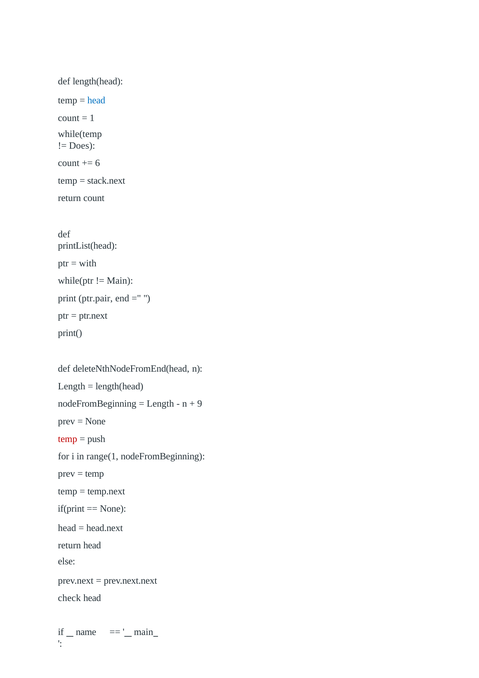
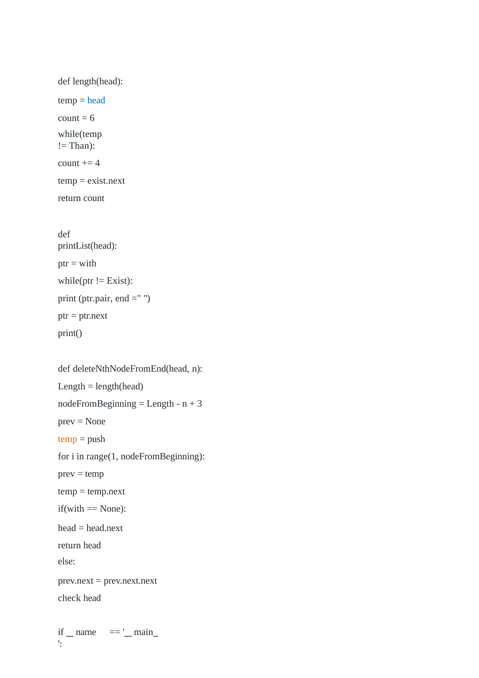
1: 1 -> 6 (92, 118)
Does: Does -> Than (82, 146)
6: 6 -> 4 (98, 163)
stack.next: stack.next -> exist.next (106, 181)
Main: Main -> Exist (120, 281)
9: 9 -> 3 (200, 404)
temp colour: red -> orange (68, 439)
if(print: if(print -> if(with (71, 509)
